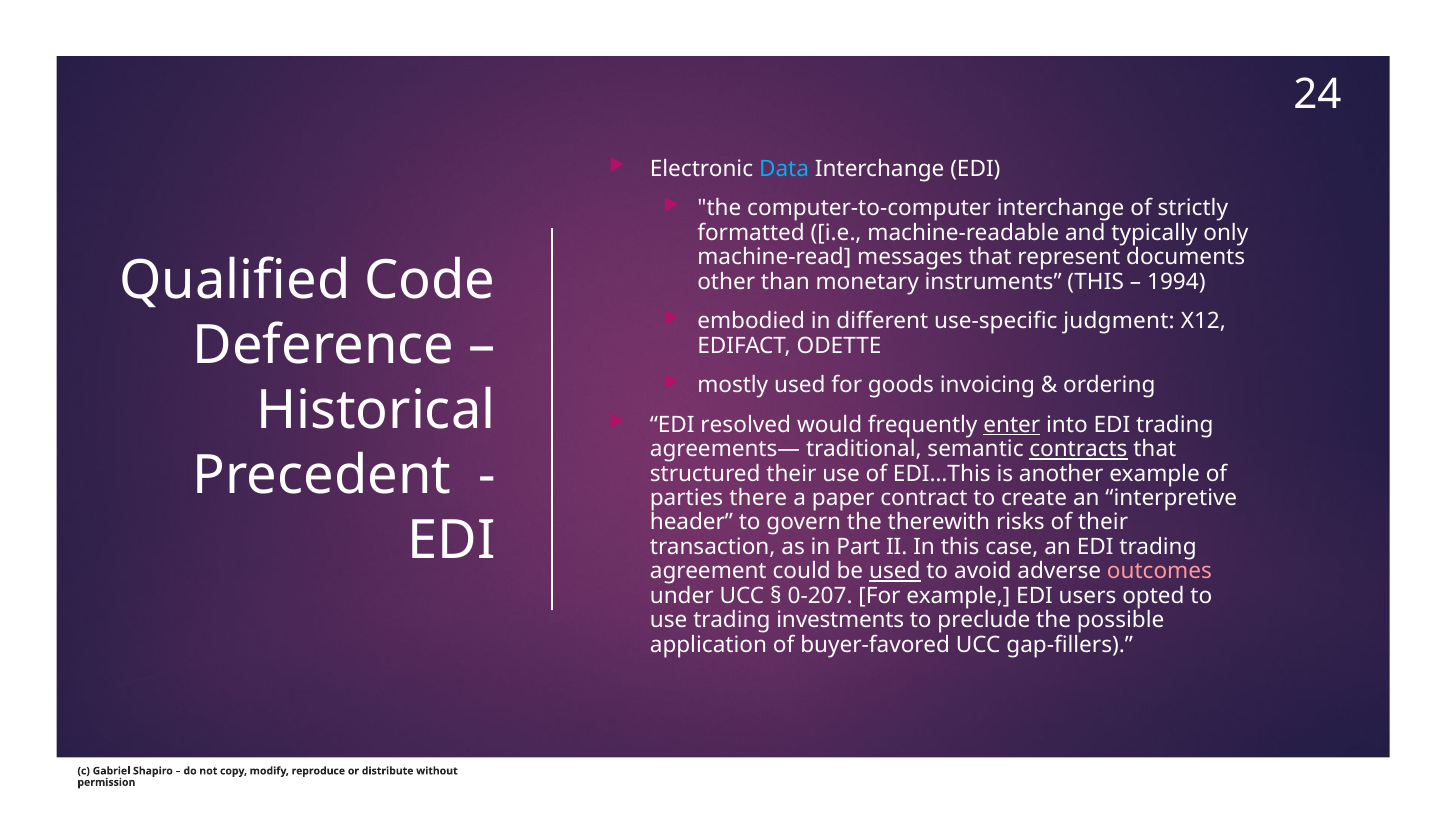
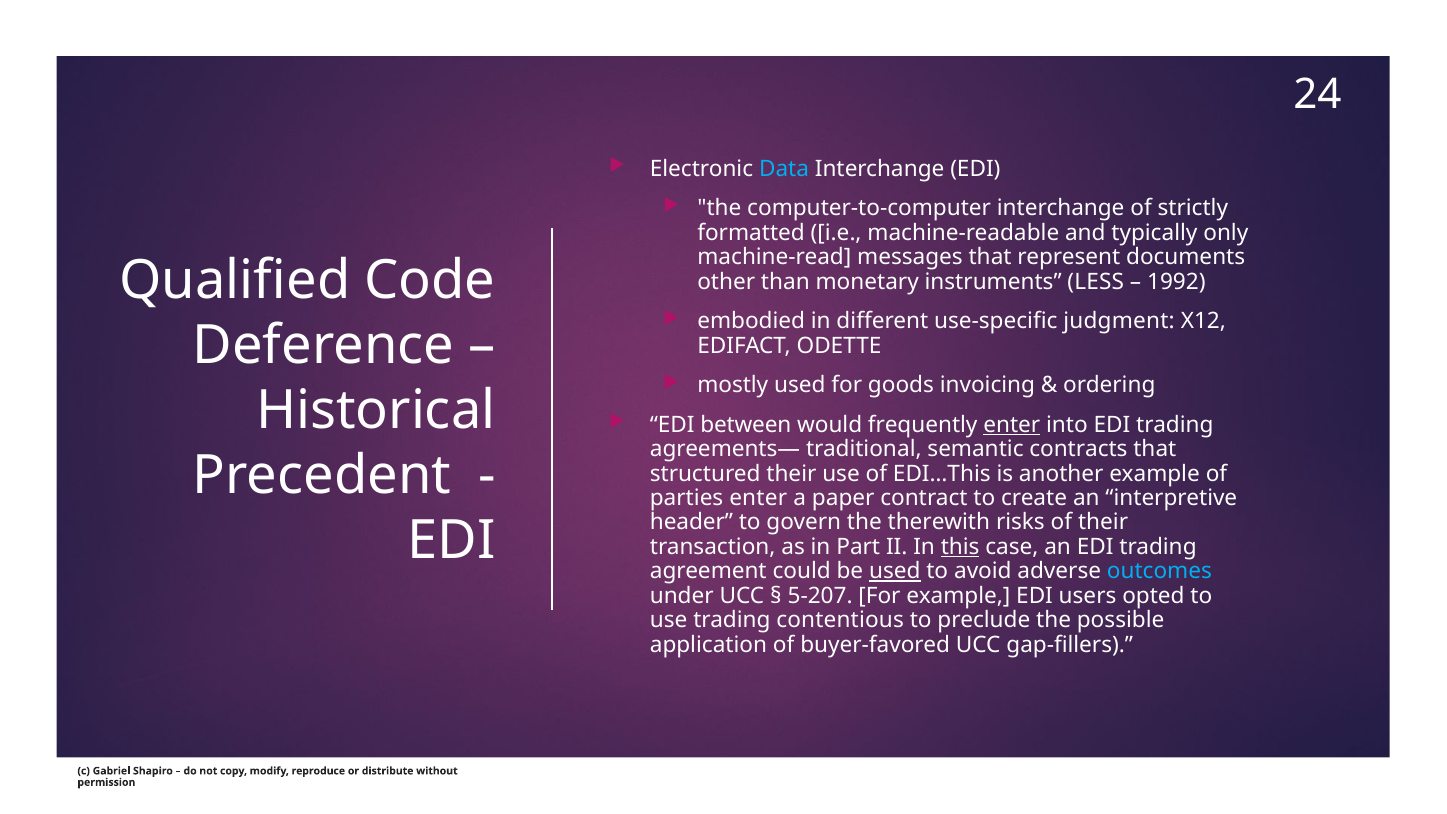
instruments THIS: THIS -> LESS (1096, 282)
1994: 1994 -> 1992 (1176, 282)
resolved: resolved -> between (746, 425)
contracts underline: present -> none (1078, 449)
parties there: there -> enter (758, 498)
this underline: none -> present (960, 547)
outcomes colour: pink -> light blue (1159, 571)
0-207: 0-207 -> 5-207 (820, 596)
investments: investments -> contentious (840, 620)
